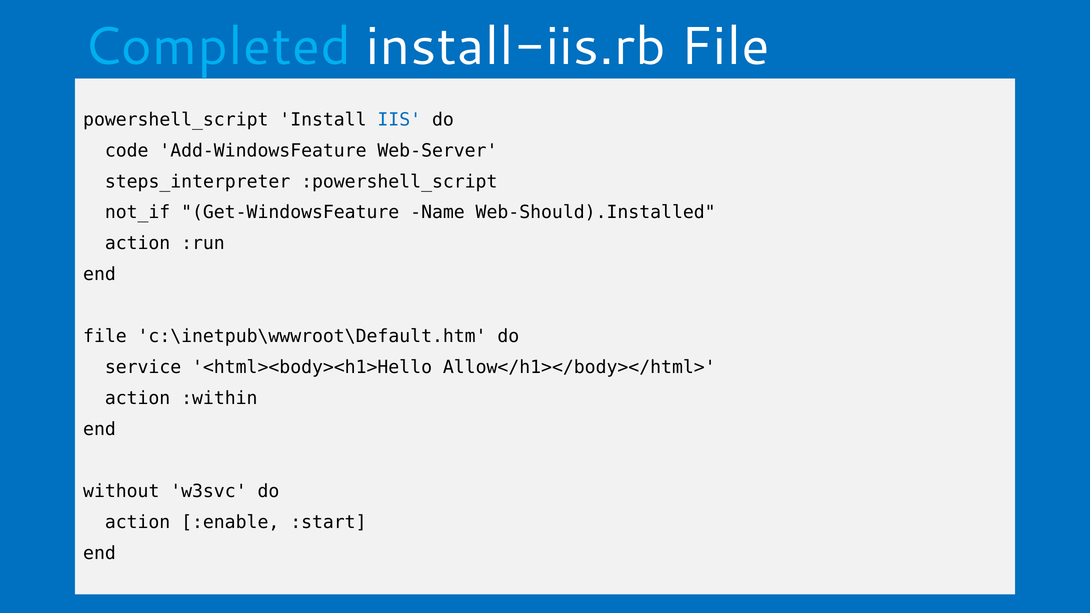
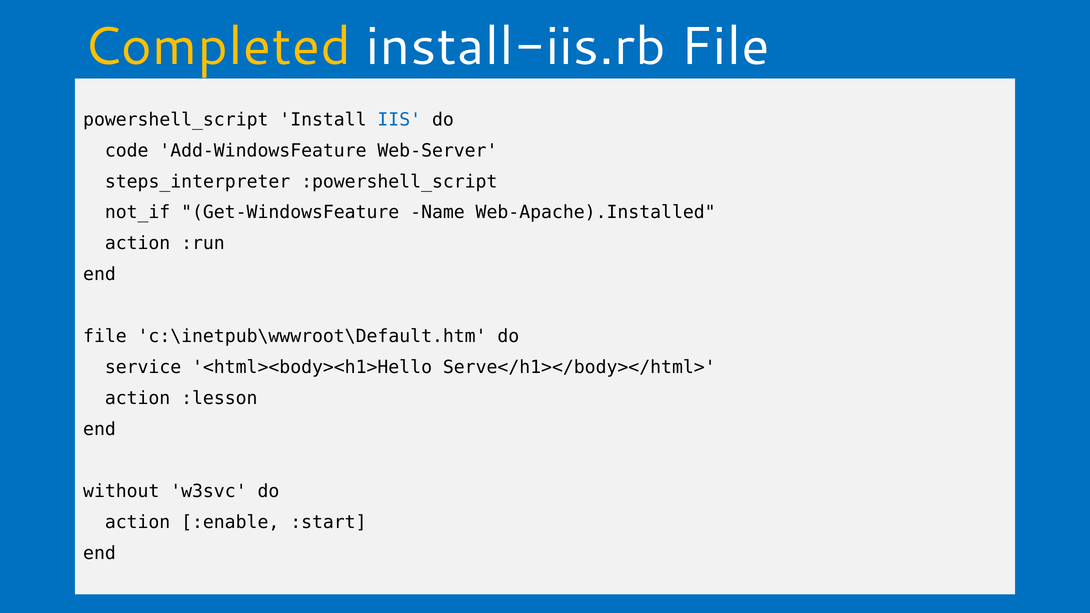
Completed colour: light blue -> yellow (217, 47)
Web-Should).Installed: Web-Should).Installed -> Web-Apache).Installed (596, 213)
Allow</h1></body></html>: Allow</h1></body></html> -> Serve</h1></body></html> (579, 367)
:within: :within -> :lesson (219, 398)
